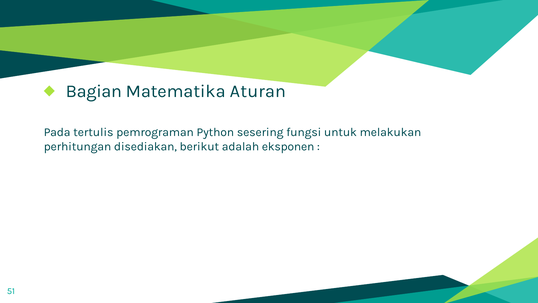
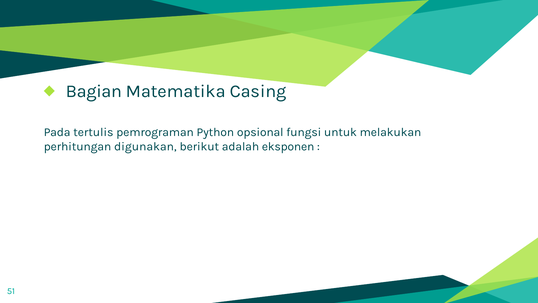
Aturan: Aturan -> Casing (258, 91)
sesering: sesering -> opsional (260, 132)
disediakan: disediakan -> digunakan (145, 146)
